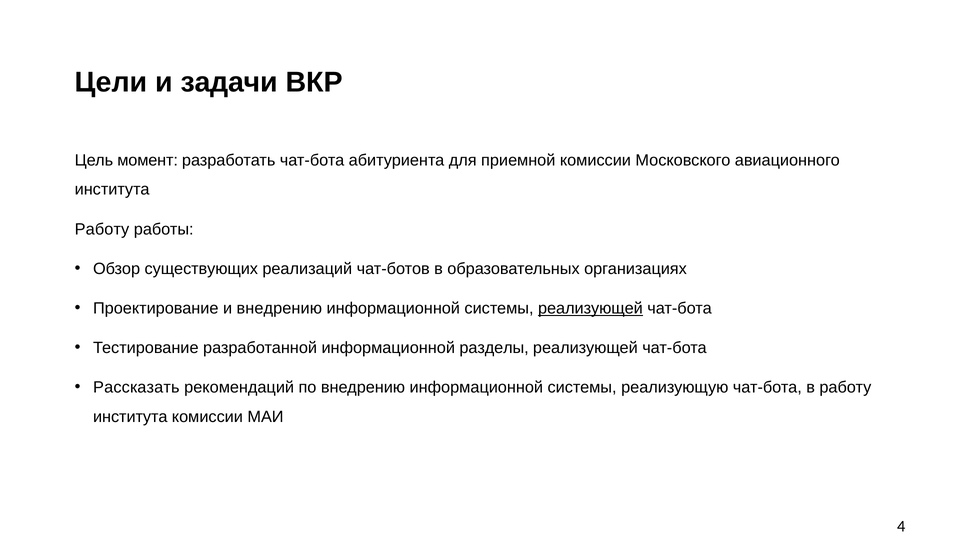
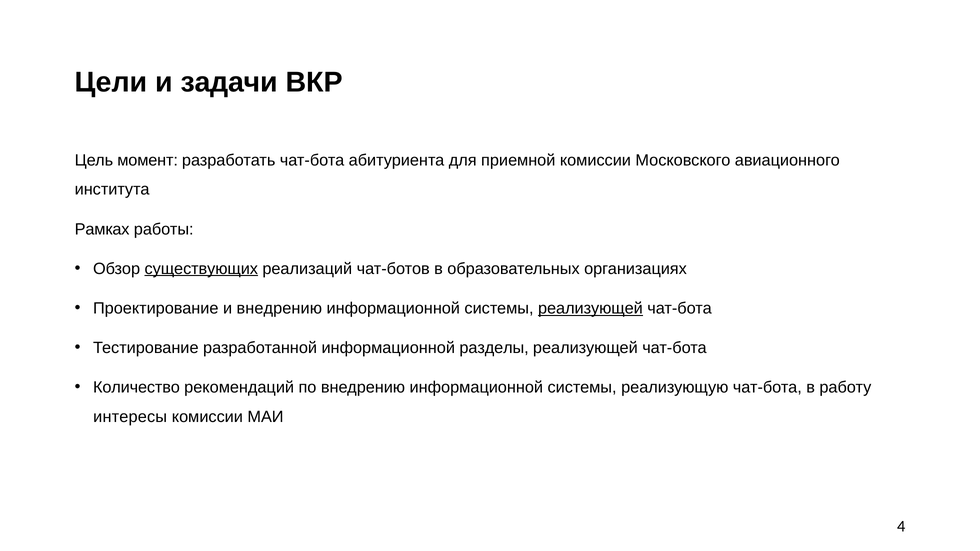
Работу: Работу -> Рамках (102, 229)
существующих underline: none -> present (201, 269)
Рассказать: Рассказать -> Количество (136, 388)
института: института -> интересы (130, 417)
